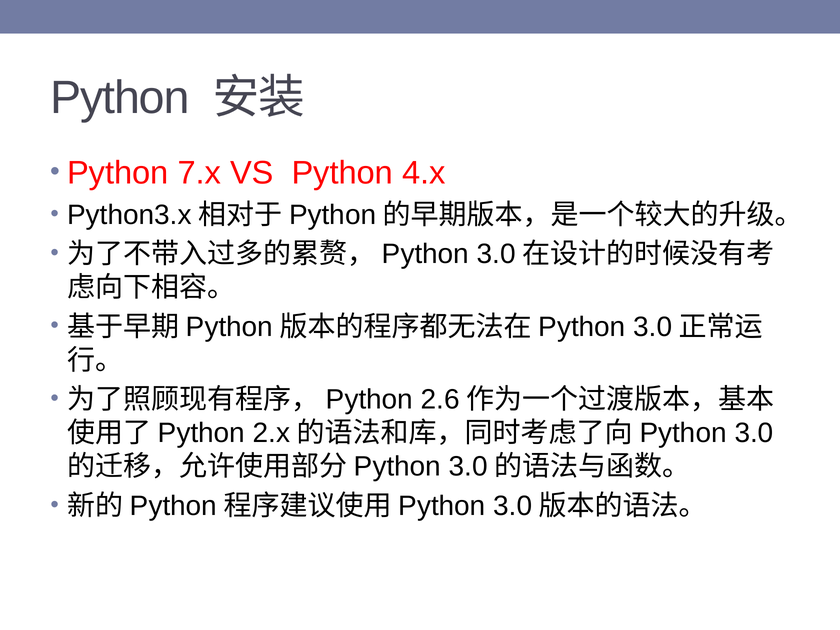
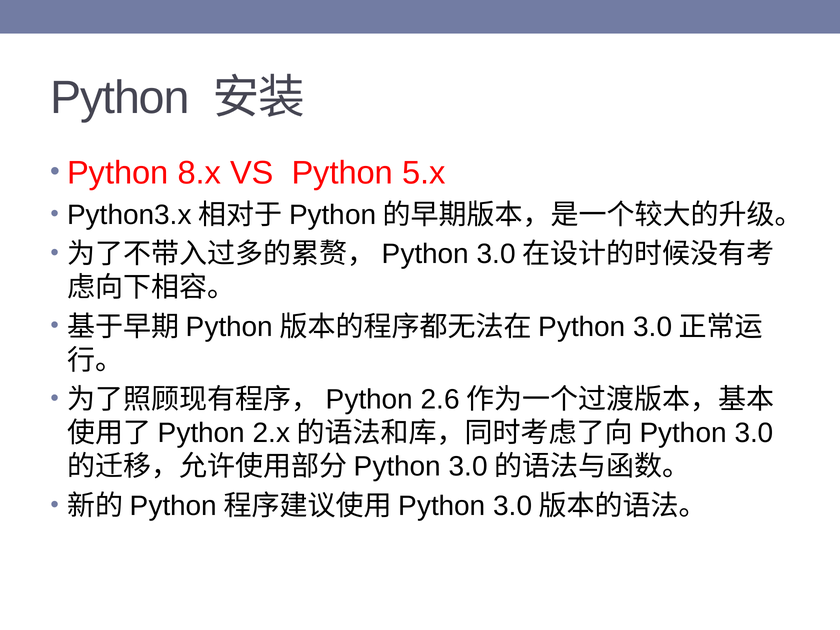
7.x: 7.x -> 8.x (199, 173)
4.x: 4.x -> 5.x (424, 173)
